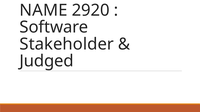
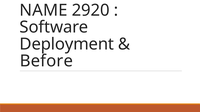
Stakeholder: Stakeholder -> Deployment (67, 44)
Judged: Judged -> Before (46, 61)
